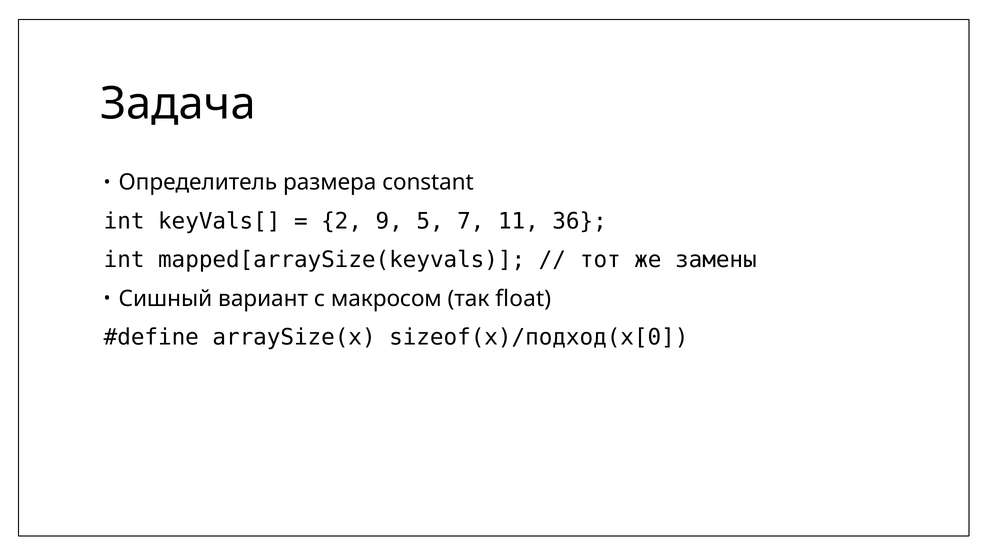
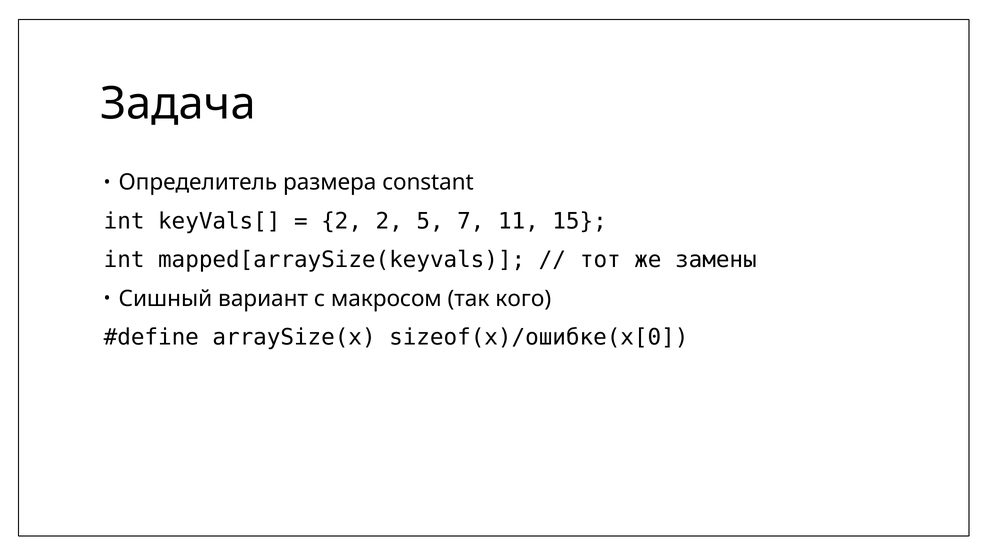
2 9: 9 -> 2 (389, 221)
36: 36 -> 15 (580, 221)
float: float -> кого (523, 299)
sizeof(x)/подход(x[0: sizeof(x)/подход(x[0 -> sizeof(x)/ошибке(x[0 (539, 338)
